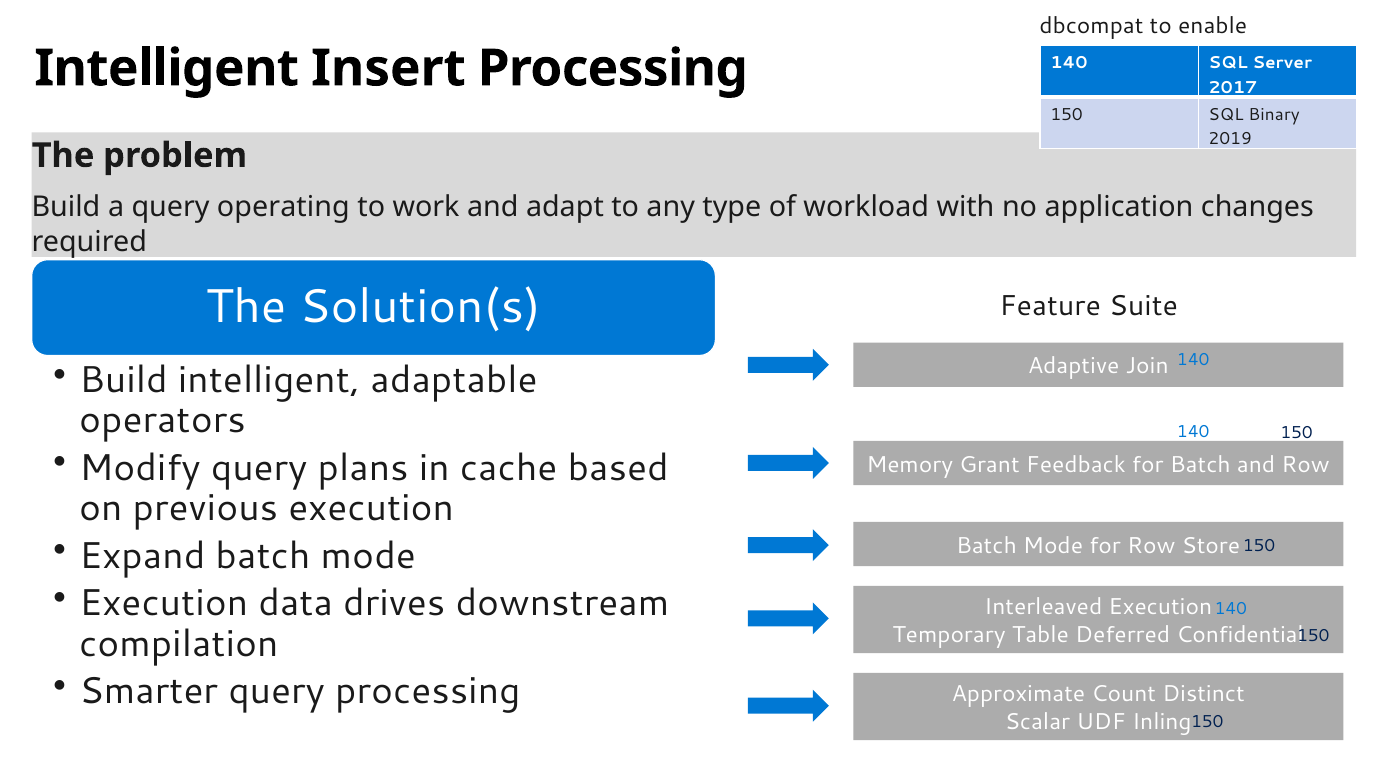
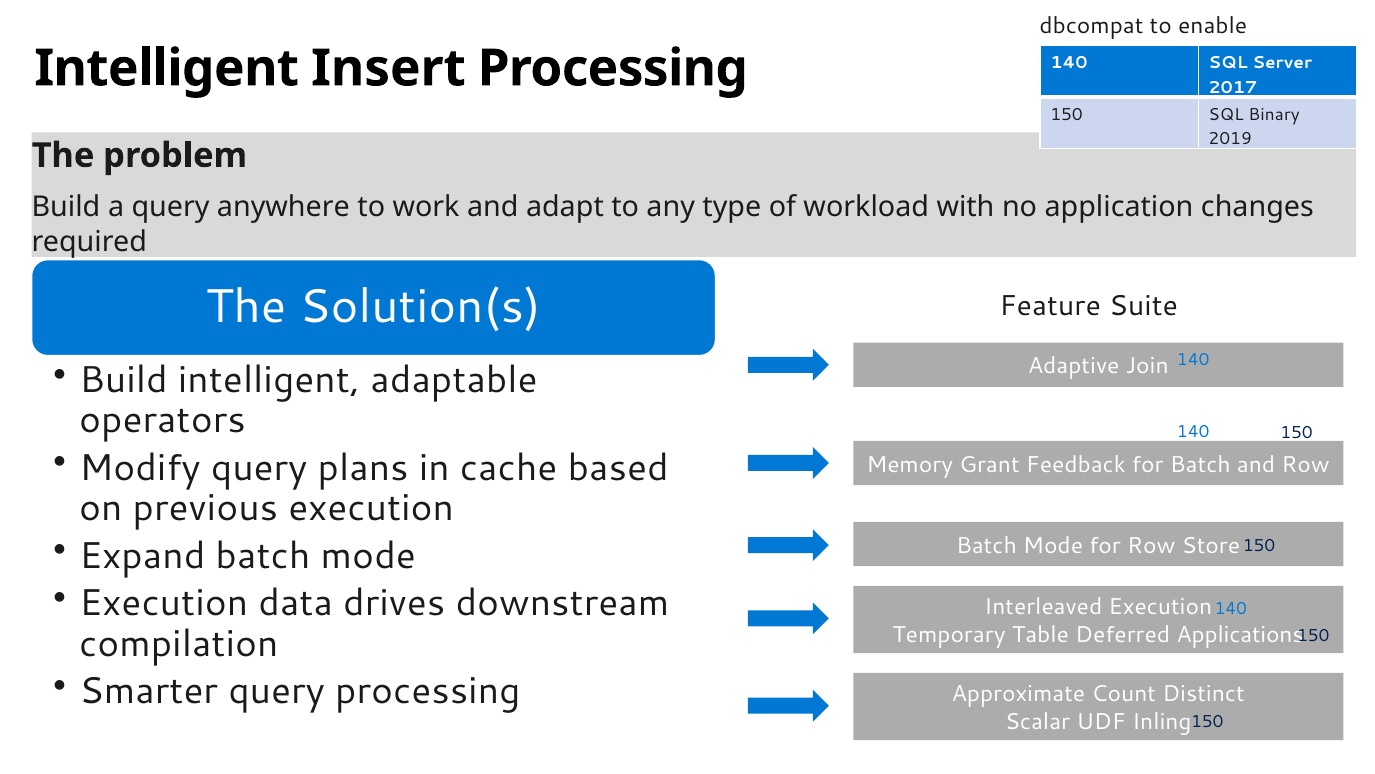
operating: operating -> anywhere (283, 207)
Confidential: Confidential -> Applications (1240, 634)
